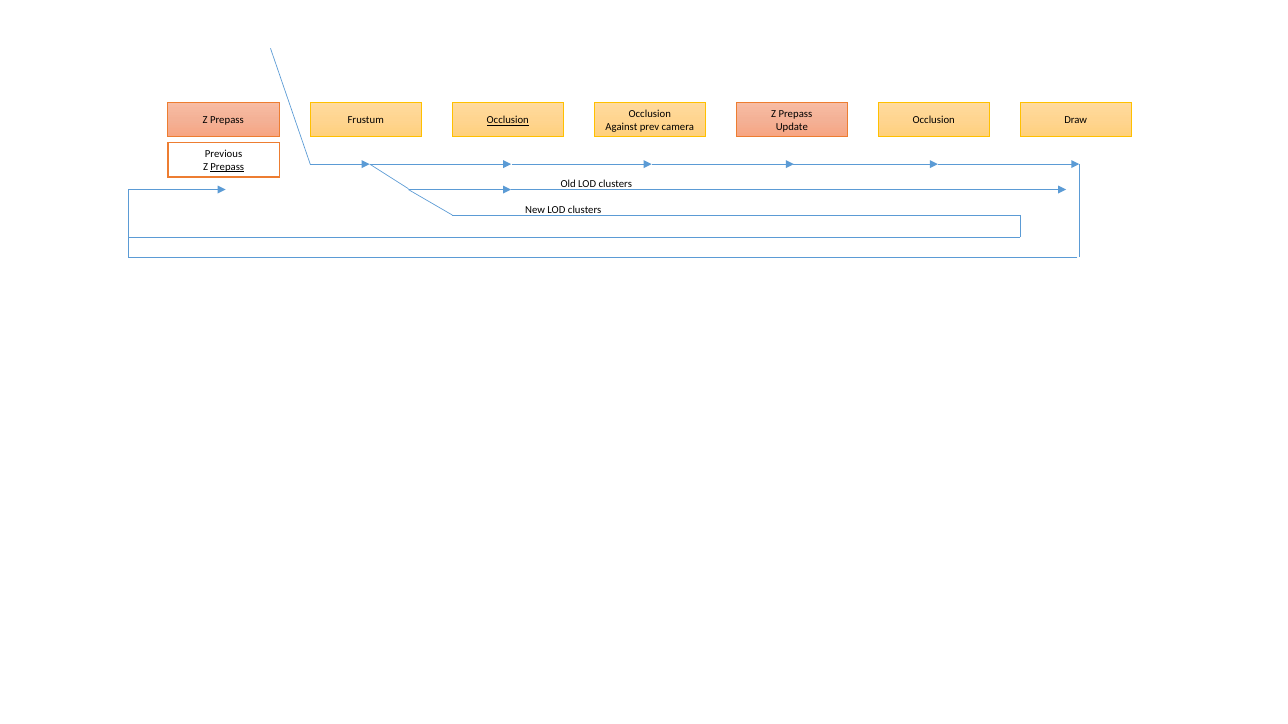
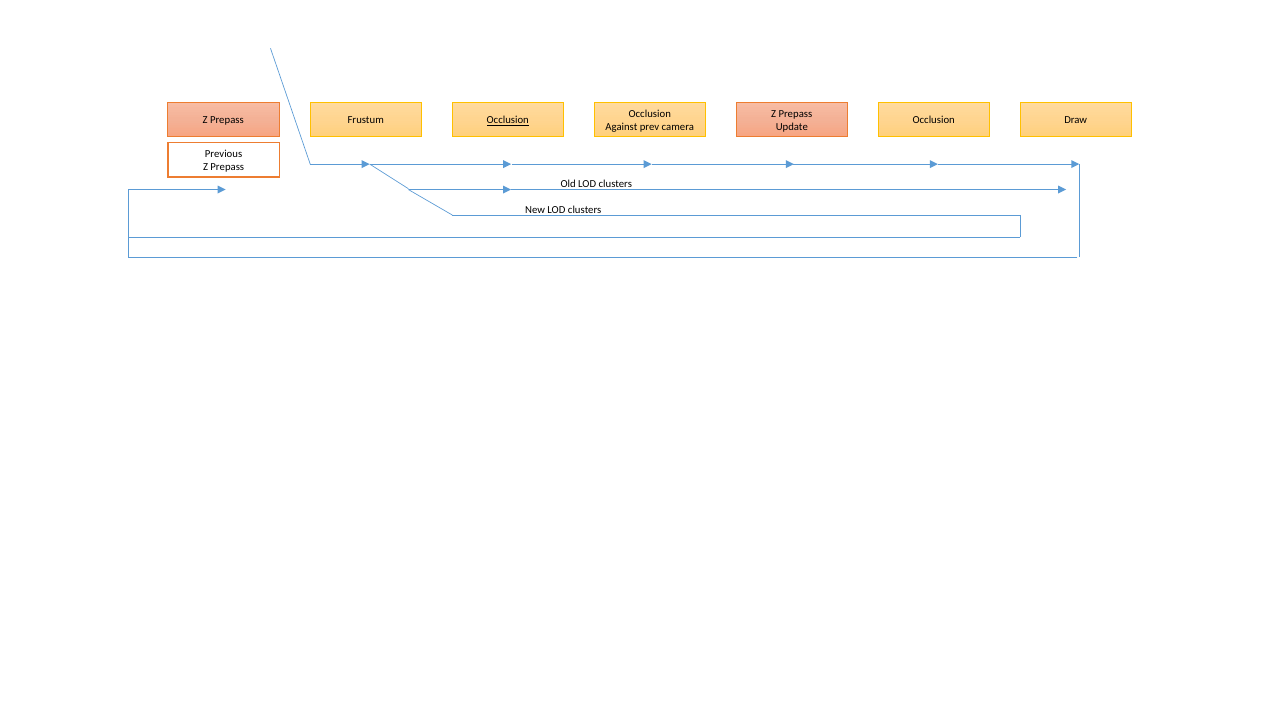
Prepass underline: present -> none (227, 167)
